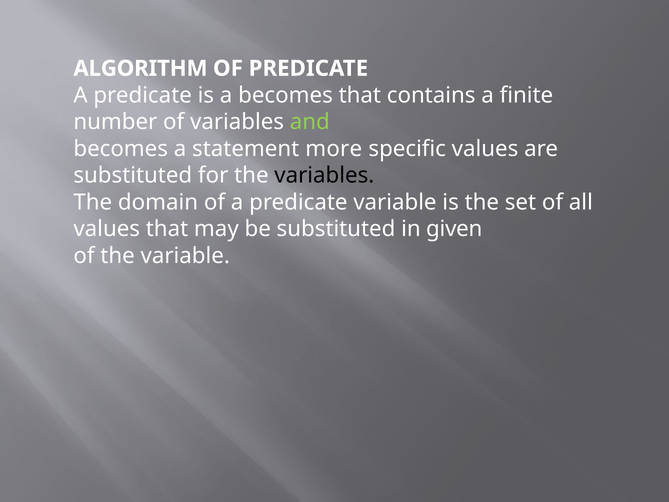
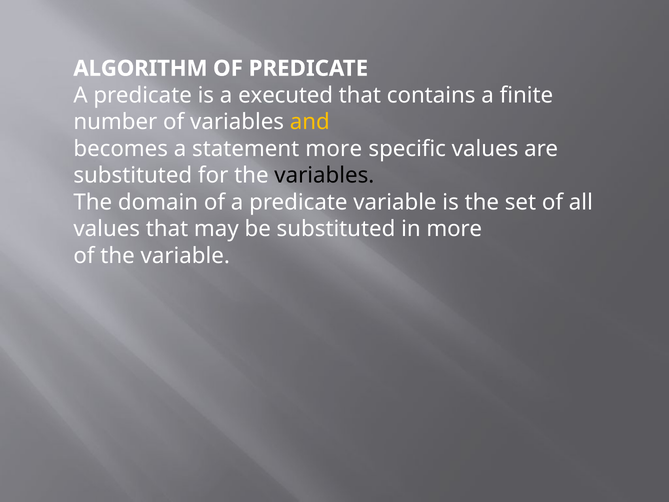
a becomes: becomes -> executed (286, 95)
and colour: light green -> yellow (310, 122)
in given: given -> more (454, 229)
